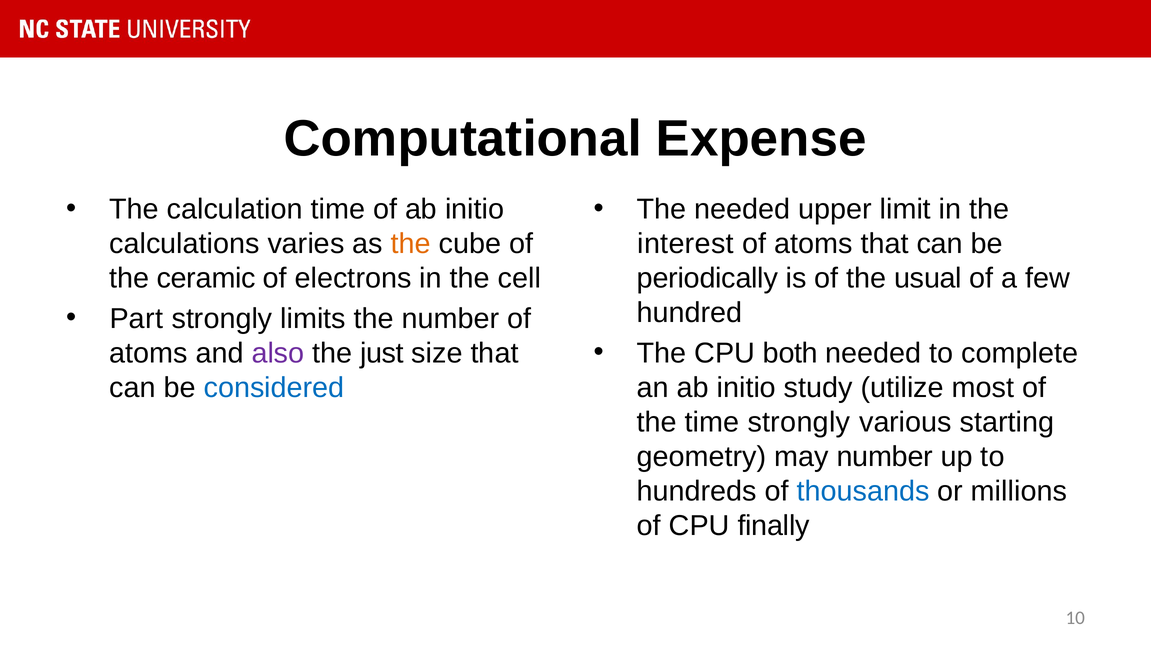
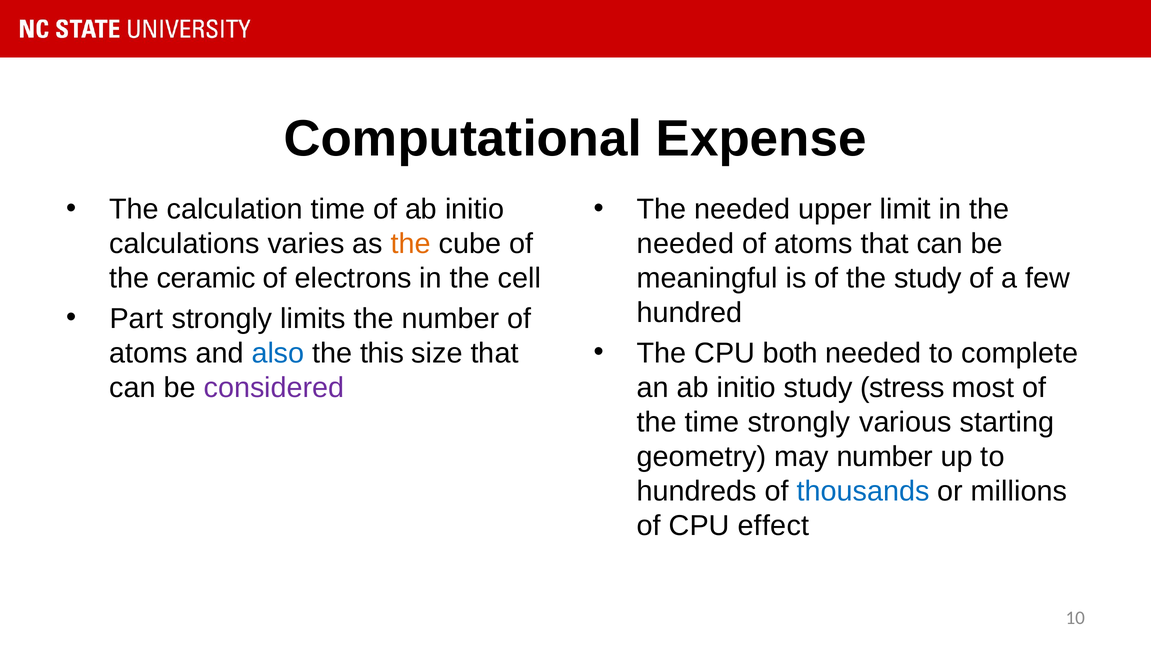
interest: interest -> needed (686, 244)
periodically: periodically -> meaningful (707, 278)
the usual: usual -> study (928, 278)
also colour: purple -> blue (278, 353)
just: just -> this (382, 353)
considered colour: blue -> purple (274, 388)
utilize: utilize -> stress (902, 388)
finally: finally -> effect (773, 526)
